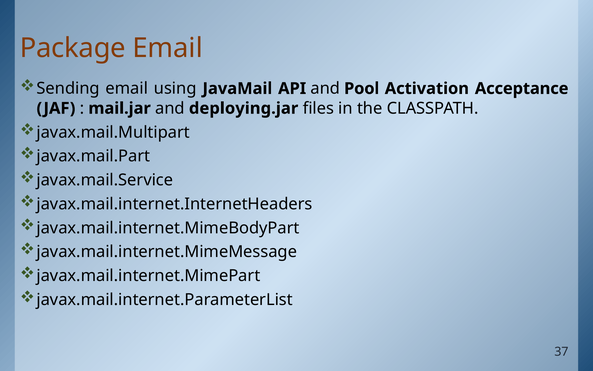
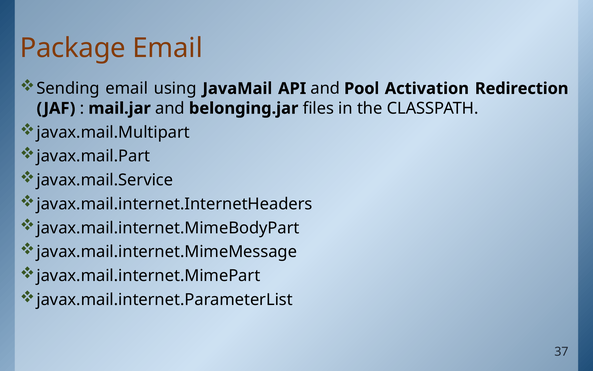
Acceptance: Acceptance -> Redirection (522, 88)
deploying.jar: deploying.jar -> belonging.jar (244, 108)
